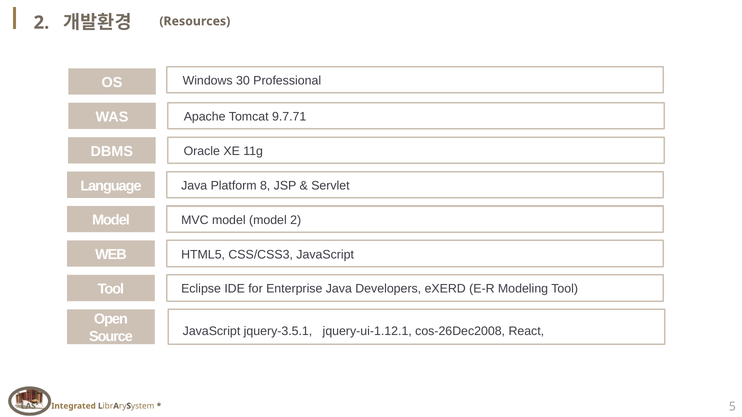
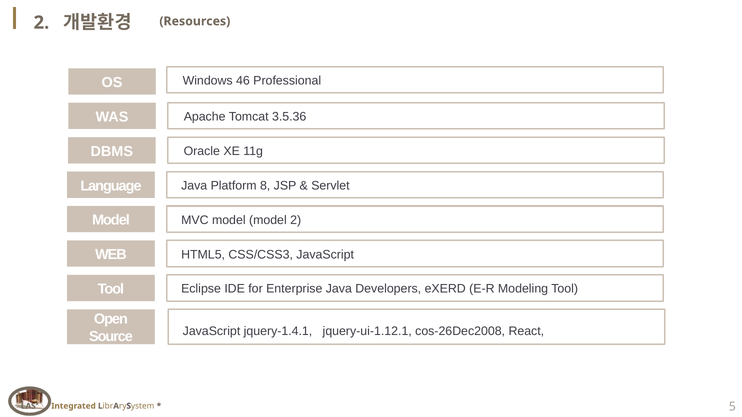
30: 30 -> 46 (243, 81)
9.7.71: 9.7.71 -> 3.5.36 (289, 117)
jquery-3.5.1: jquery-3.5.1 -> jquery-1.4.1 (278, 332)
